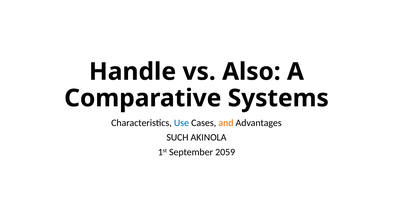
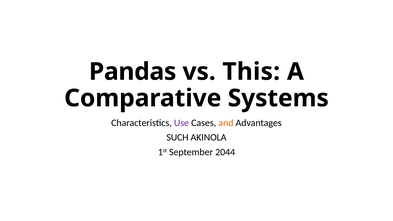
Handle: Handle -> Pandas (133, 72)
Also: Also -> This (251, 72)
Use colour: blue -> purple (181, 123)
2059: 2059 -> 2044 (225, 152)
